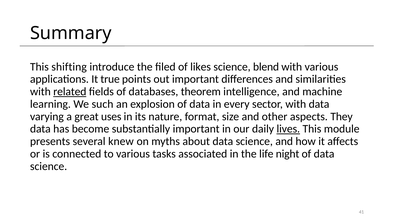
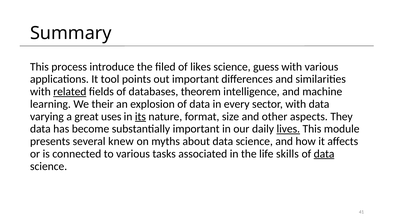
shifting: shifting -> process (69, 67)
blend: blend -> guess (266, 67)
true: true -> tool (110, 79)
such: such -> their (103, 104)
its underline: none -> present (140, 116)
night: night -> skills (287, 154)
data underline: none -> present (324, 154)
